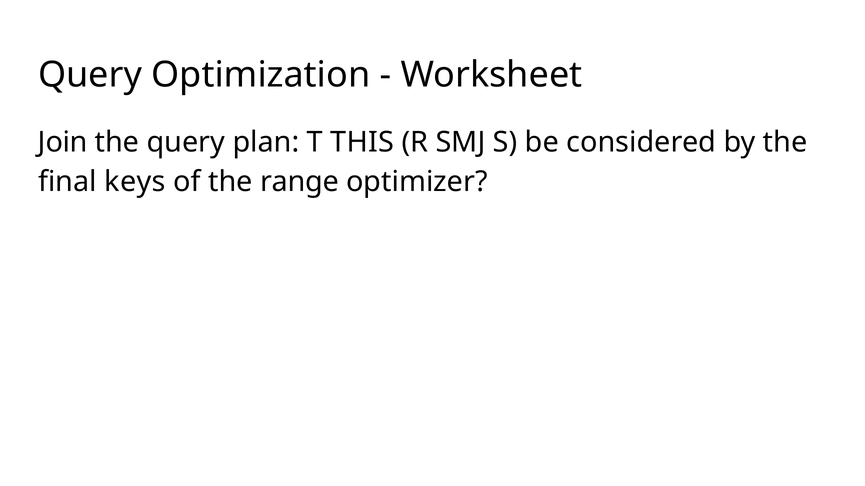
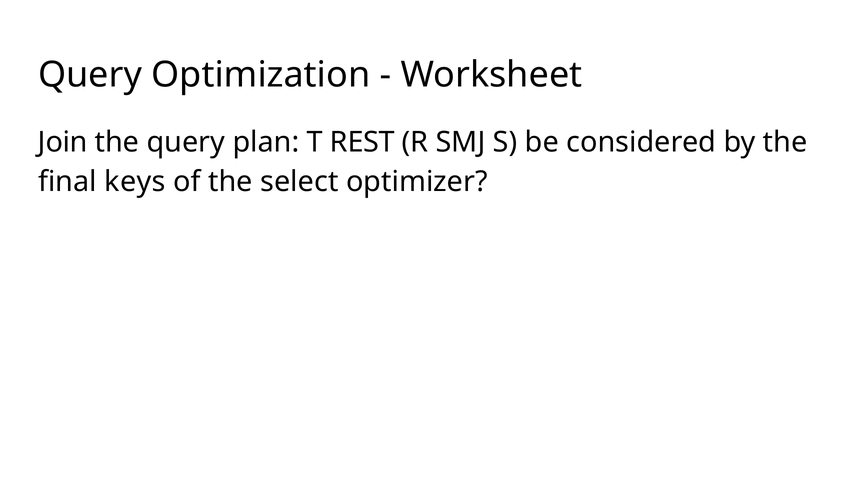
THIS: THIS -> REST (362, 142)
range: range -> select (299, 182)
